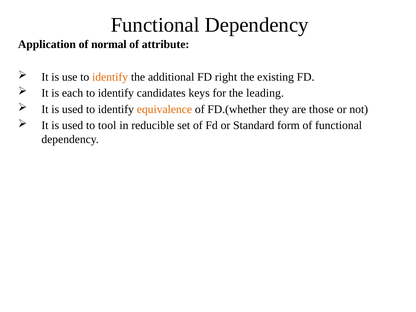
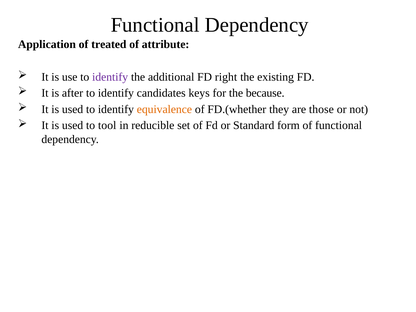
normal: normal -> treated (109, 44)
identify colour: orange -> purple (110, 77)
each: each -> after (73, 93)
leading: leading -> because (265, 93)
